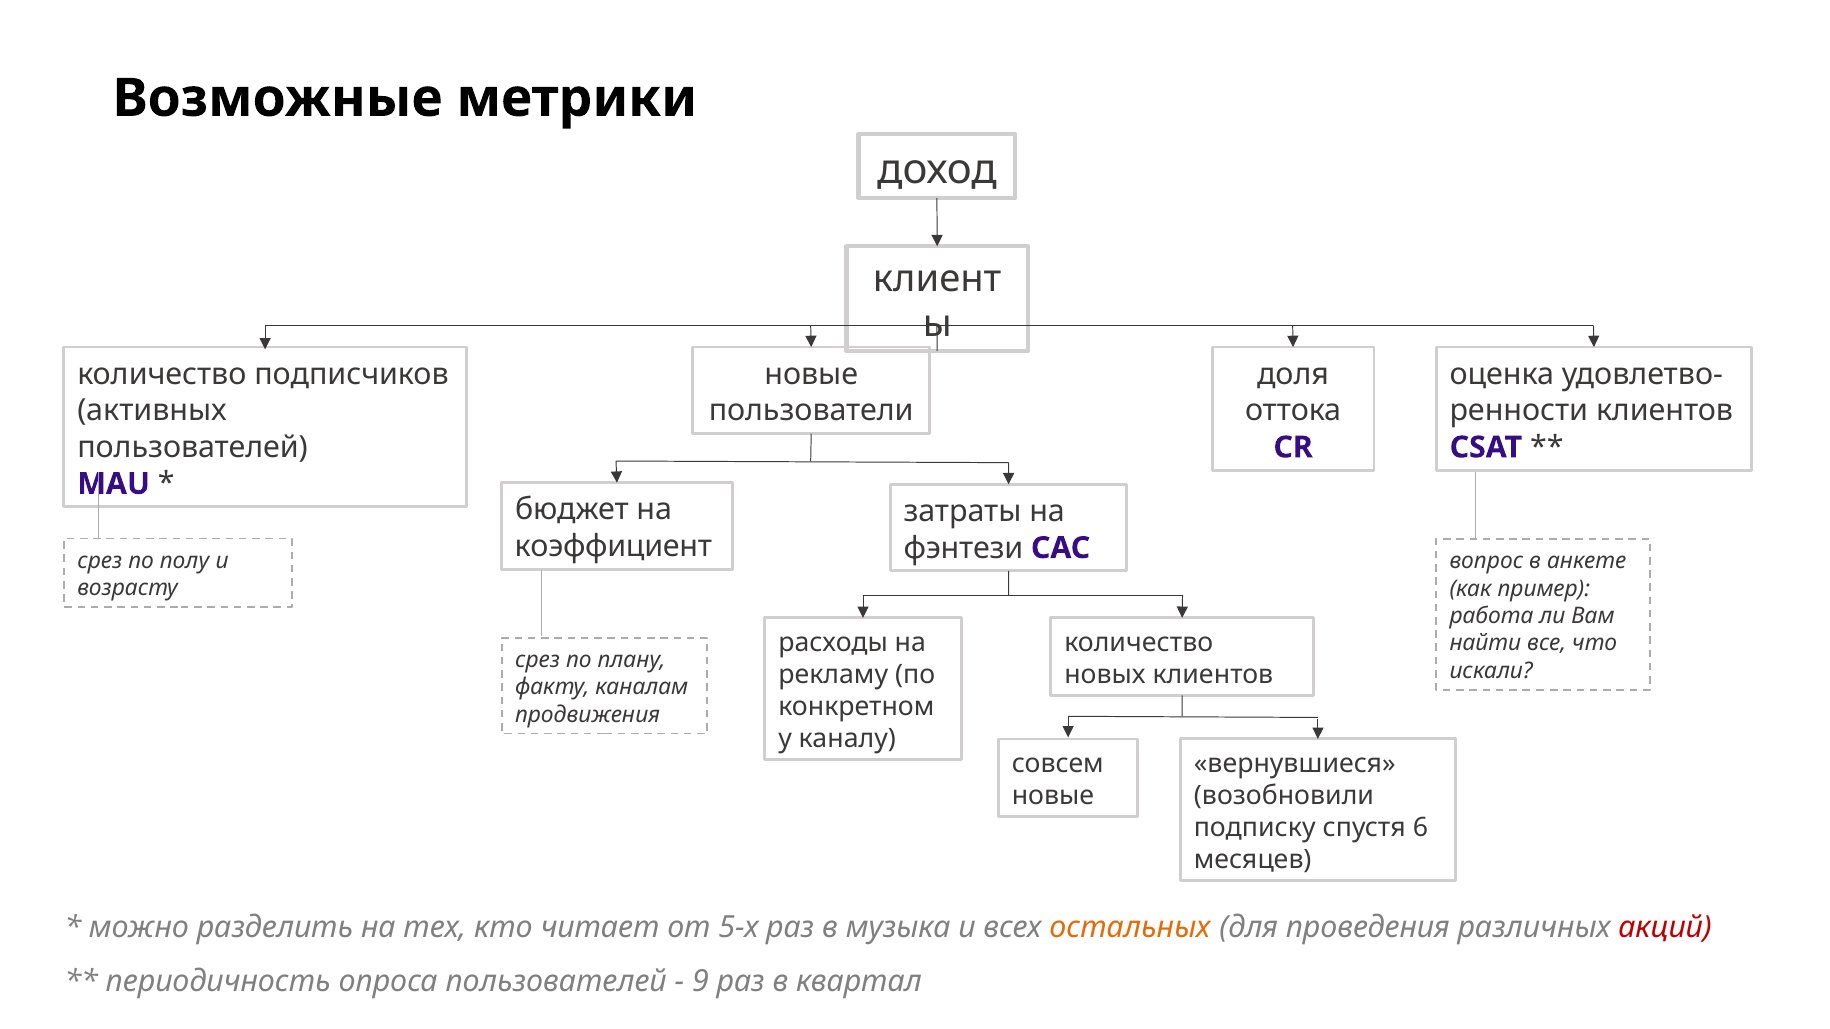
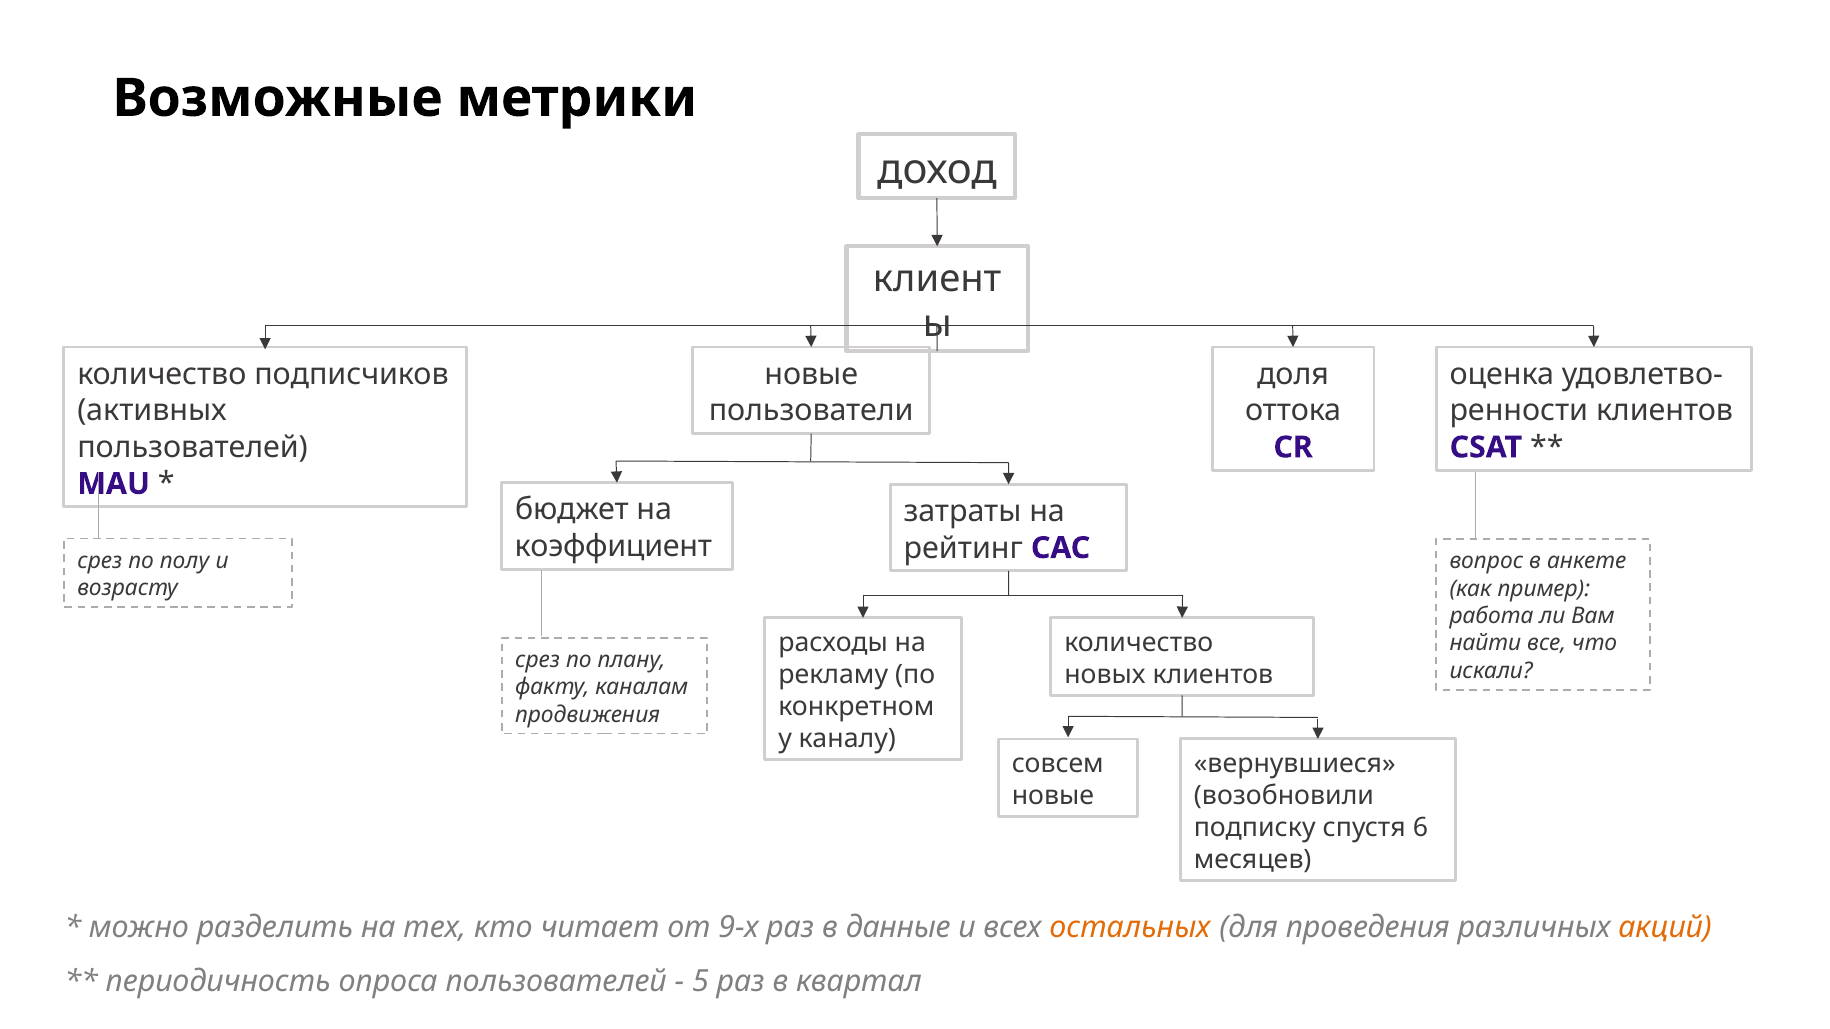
фэнтези: фэнтези -> рейтинг (963, 548)
5-х: 5-х -> 9-х (738, 928)
музыка: музыка -> данные (898, 928)
акций colour: red -> orange (1665, 928)
9: 9 -> 5 (700, 982)
